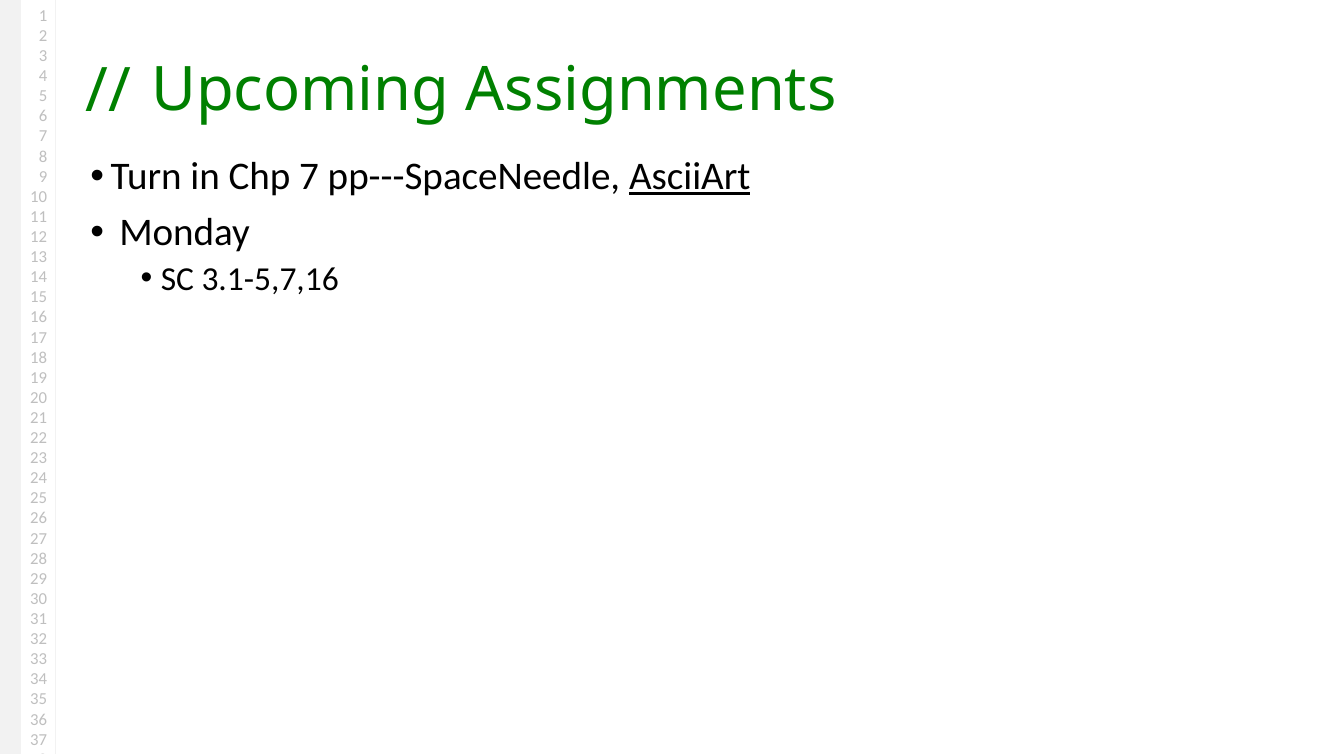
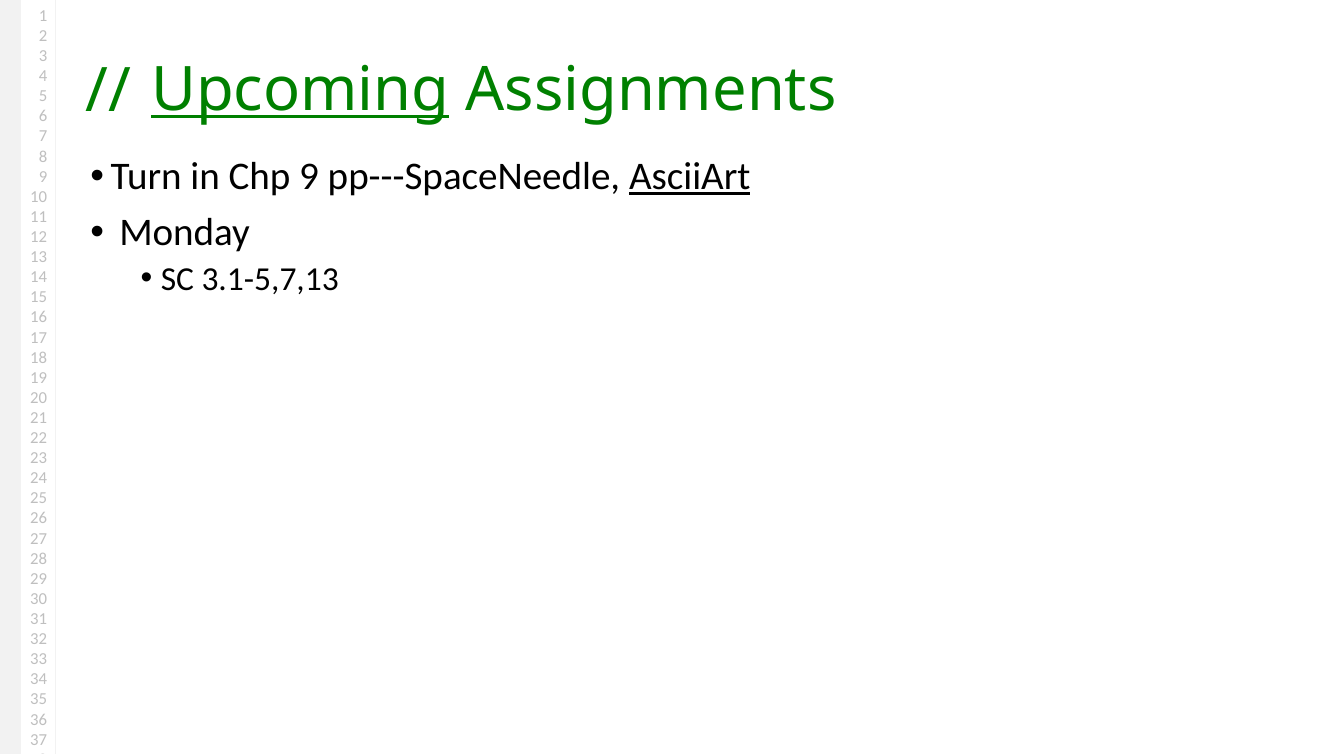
Upcoming underline: none -> present (300, 90)
Chp 7: 7 -> 9 (309, 177)
3.1-5,7,16: 3.1-5,7,16 -> 3.1-5,7,13 (270, 279)
